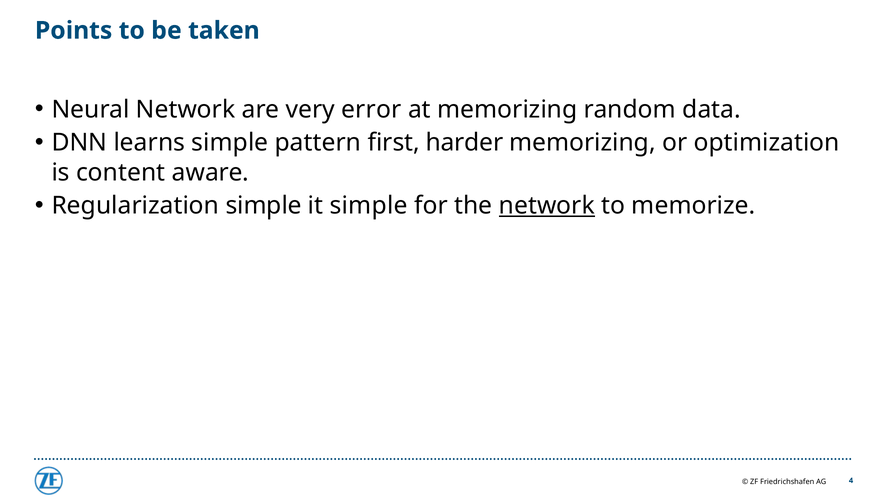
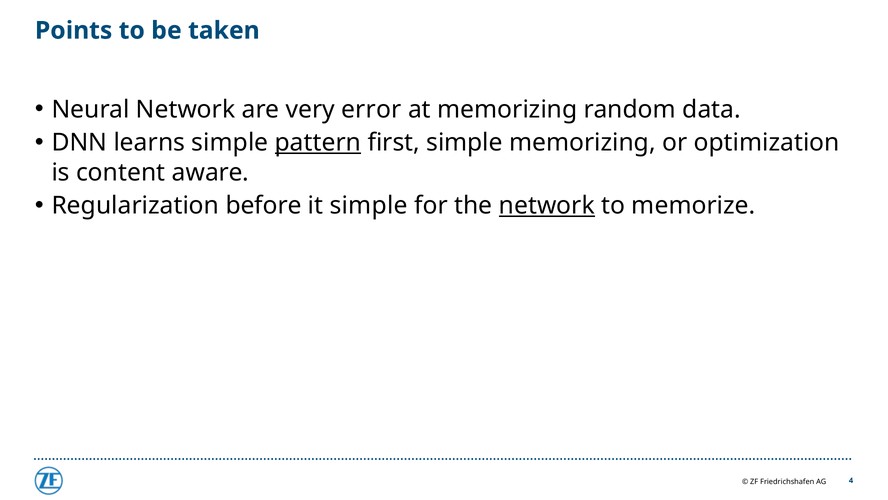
pattern underline: none -> present (318, 143)
first harder: harder -> simple (464, 143)
Regularization simple: simple -> before (264, 206)
